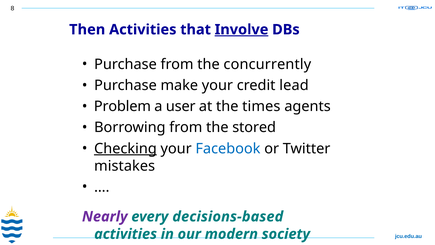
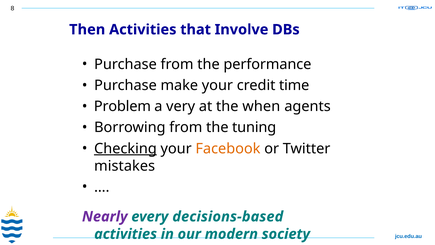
Involve underline: present -> none (242, 30)
concurrently: concurrently -> performance (267, 64)
lead: lead -> time (294, 85)
user: user -> very (181, 106)
times: times -> when (261, 106)
stored: stored -> tuning (254, 127)
Facebook colour: blue -> orange (228, 148)
